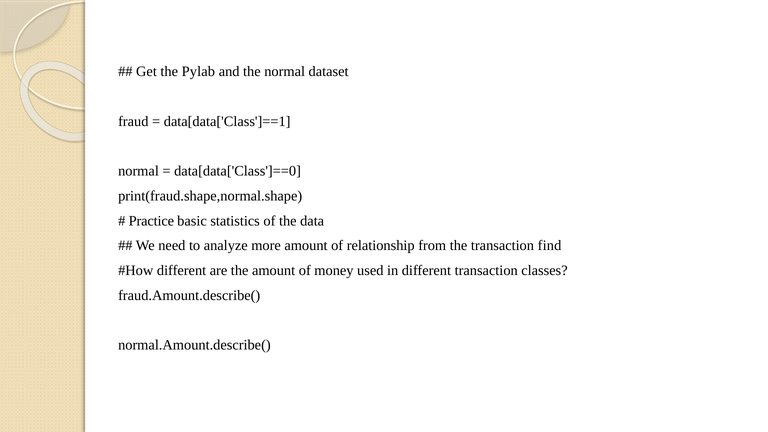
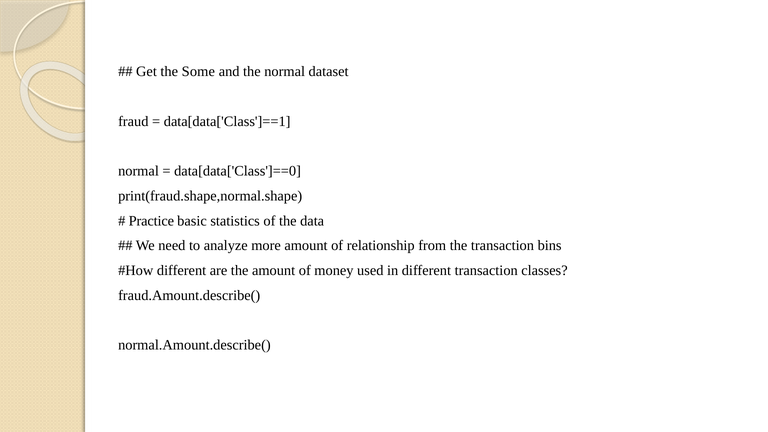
Pylab: Pylab -> Some (198, 72)
find: find -> bins (550, 246)
